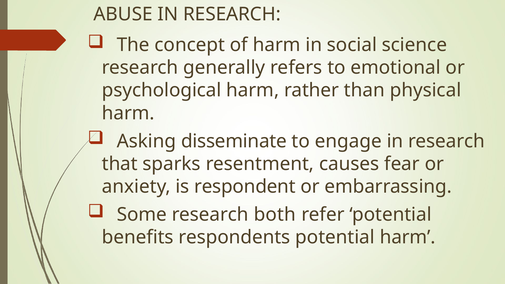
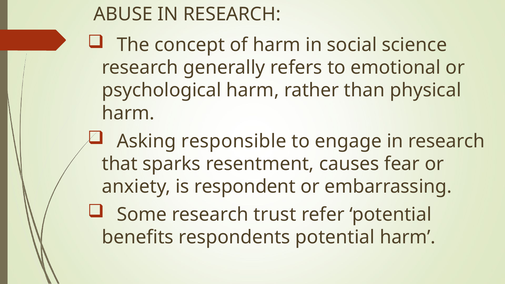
disseminate: disseminate -> responsible (234, 141)
both: both -> trust (275, 215)
